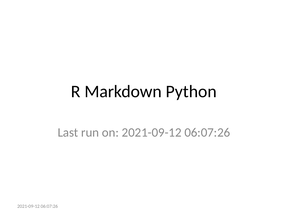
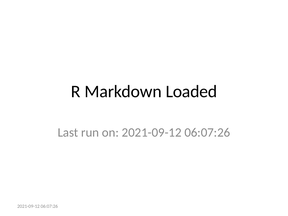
Python: Python -> Loaded (191, 91)
